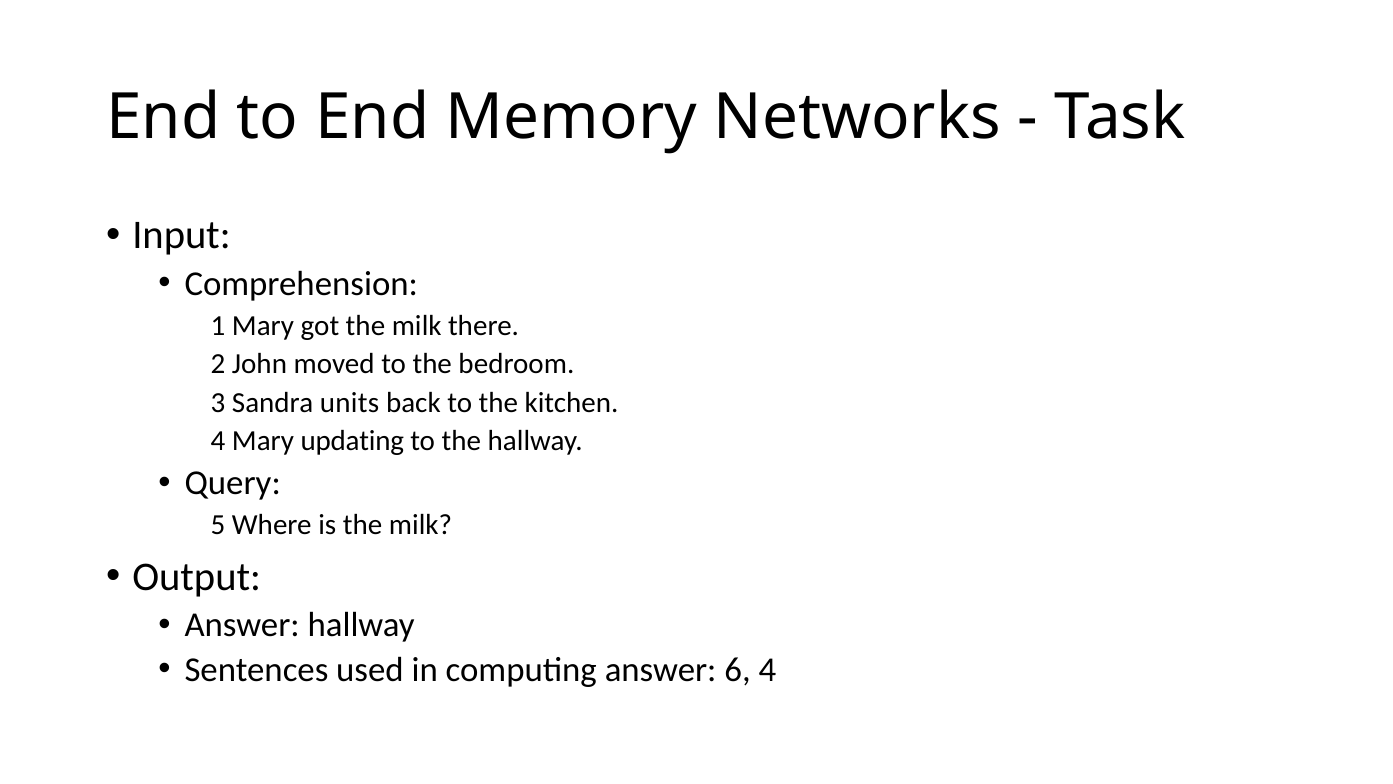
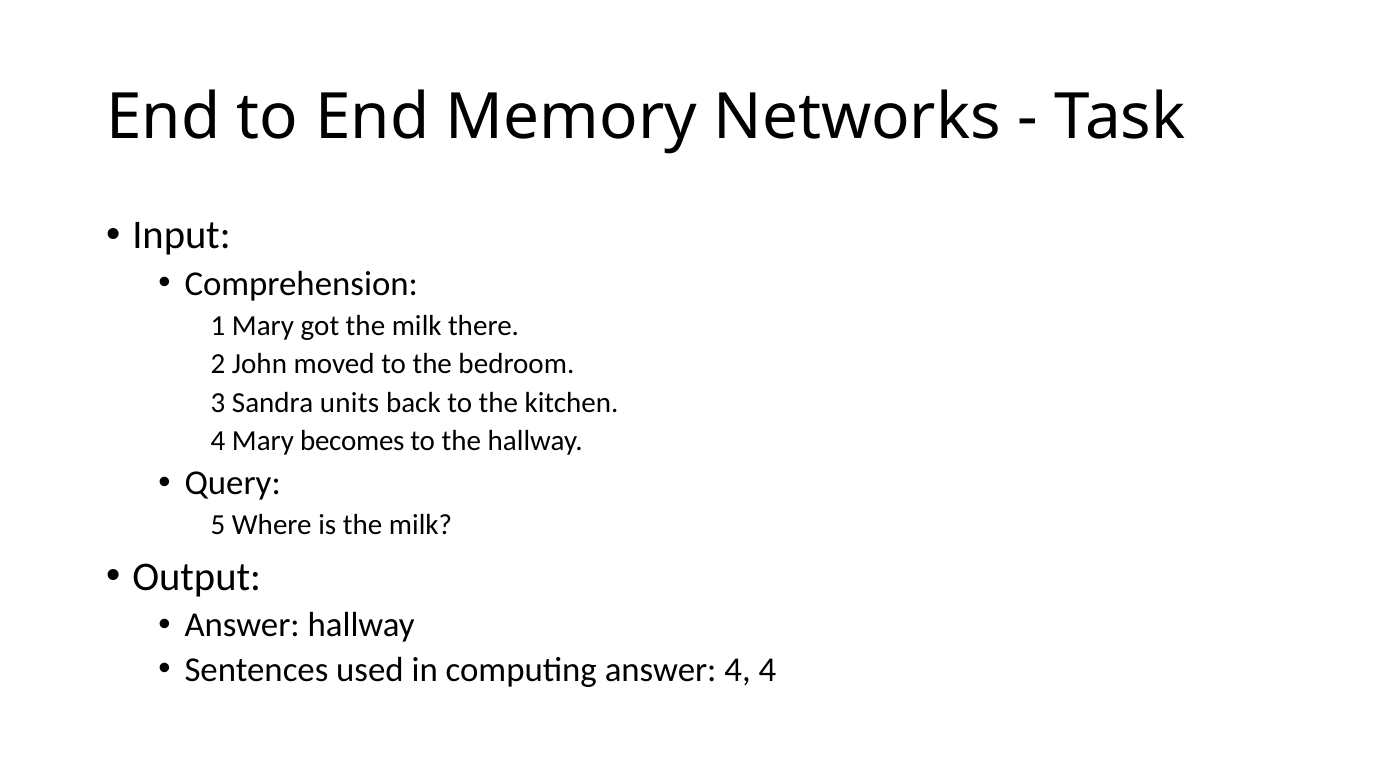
updating: updating -> becomes (352, 441)
answer 6: 6 -> 4 (738, 669)
